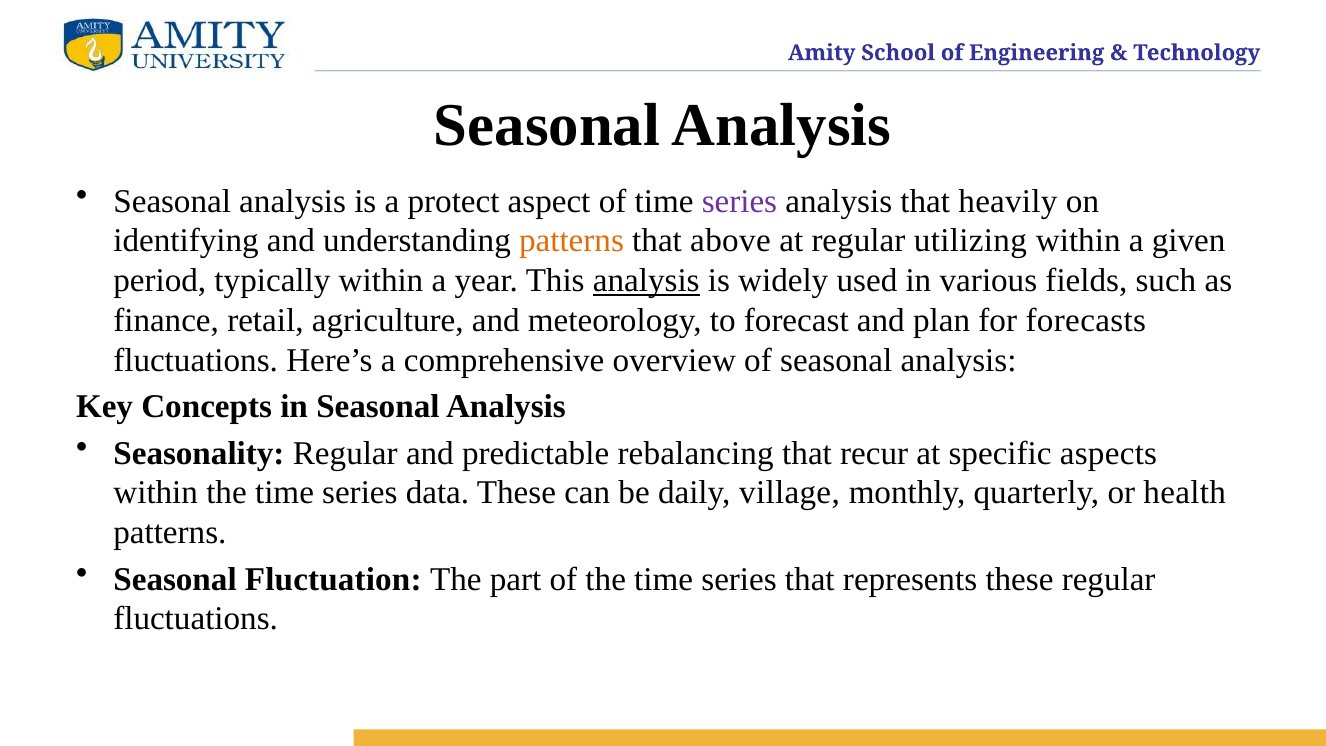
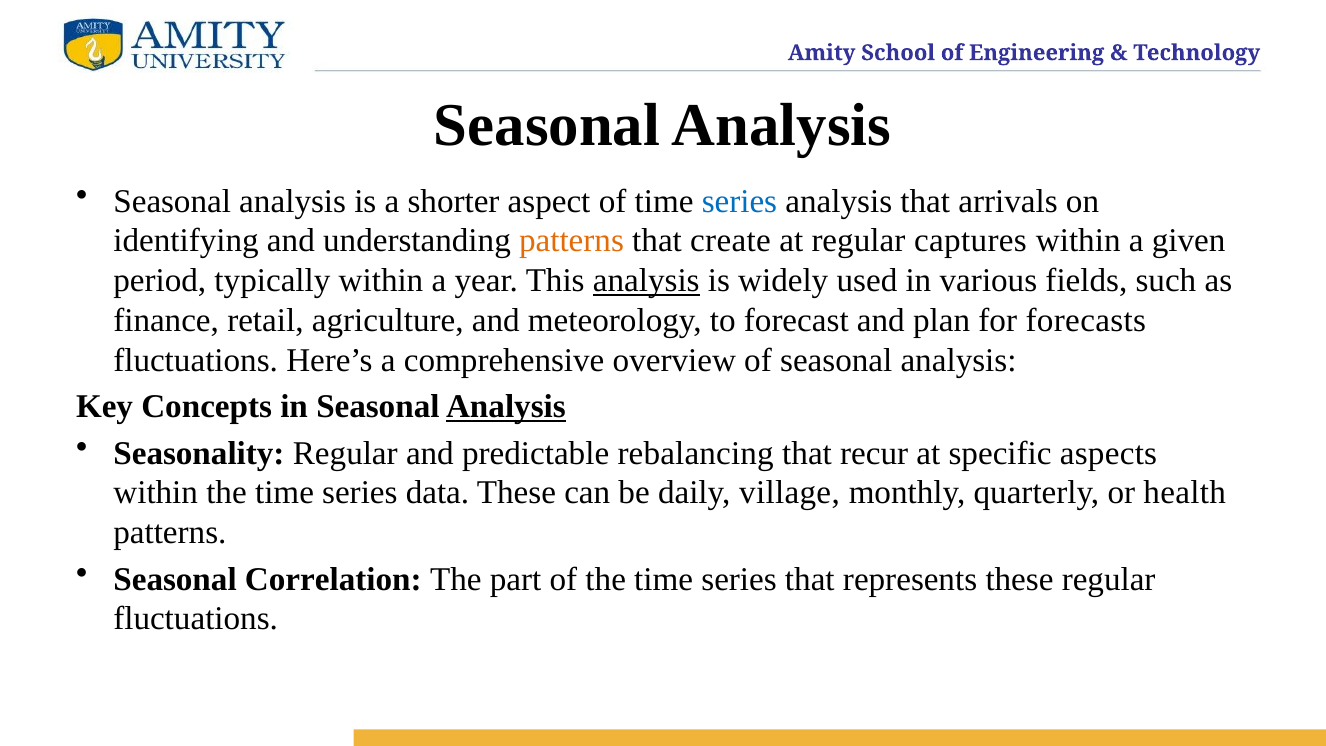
protect: protect -> shorter (454, 201)
series colour: purple -> blue (739, 201)
heavily: heavily -> arrivals (1008, 201)
above: above -> create (730, 241)
utilizing: utilizing -> captures (970, 241)
Analysis underline: none -> present (506, 407)
Fluctuation: Fluctuation -> Correlation (333, 579)
